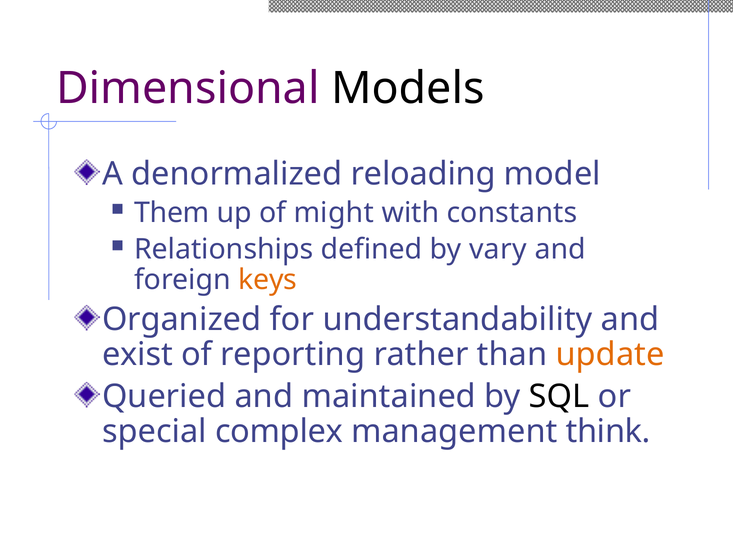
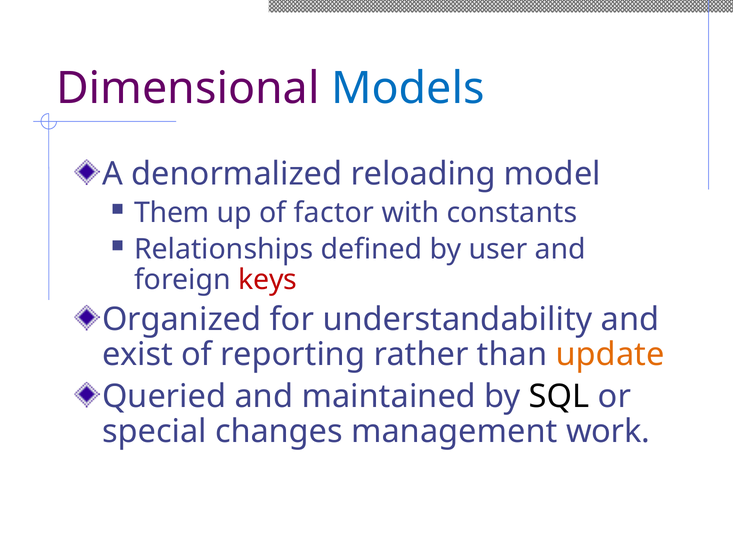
Models colour: black -> blue (408, 89)
might: might -> factor (334, 213)
vary: vary -> user (498, 249)
keys colour: orange -> red (268, 280)
complex: complex -> changes (279, 431)
think: think -> work (608, 431)
